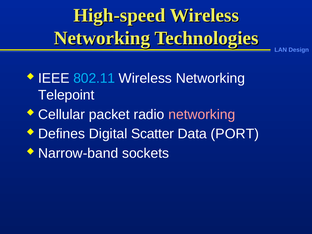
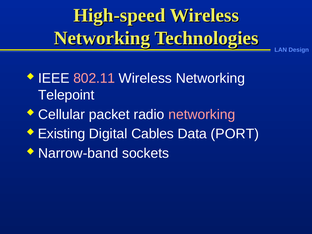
802.11 colour: light blue -> pink (94, 78)
Defines: Defines -> Existing (62, 134)
Scatter: Scatter -> Cables (153, 134)
